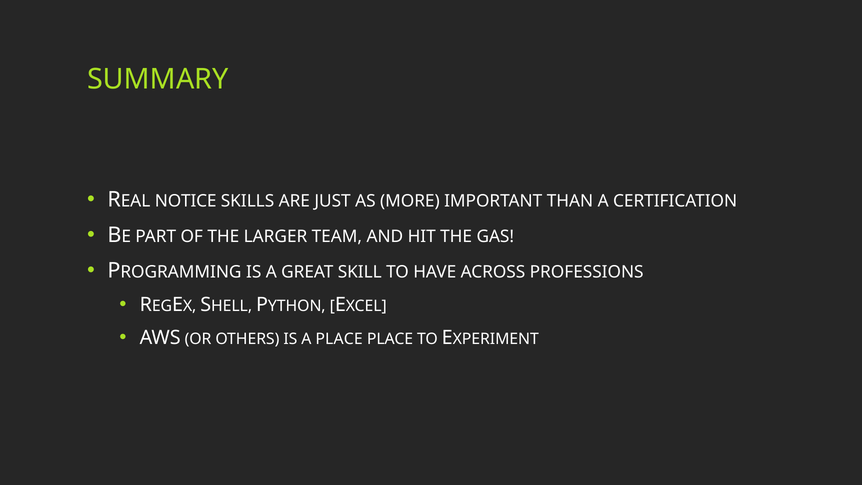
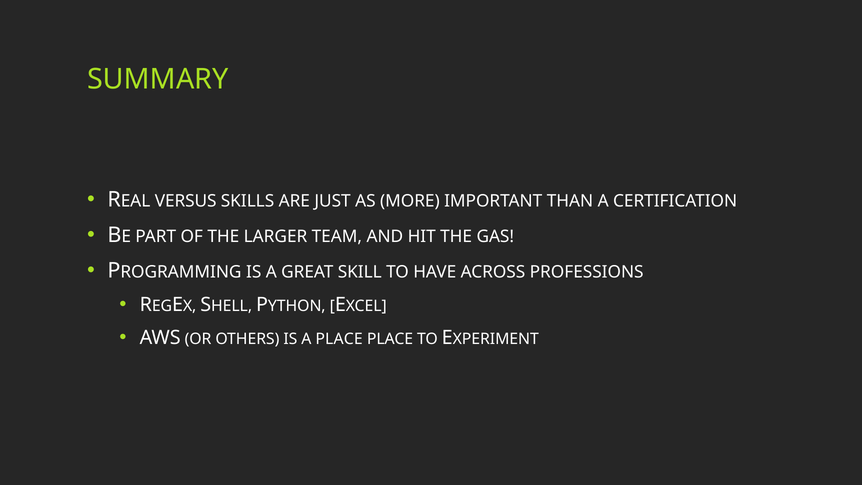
NOTICE: NOTICE -> VERSUS (186, 201)
